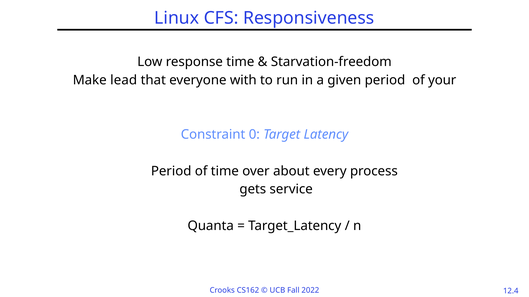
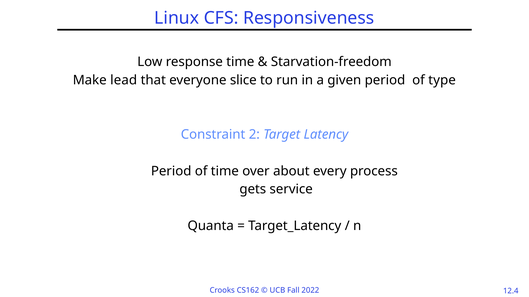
with: with -> slice (243, 80)
your: your -> type (442, 80)
0: 0 -> 2 (254, 135)
